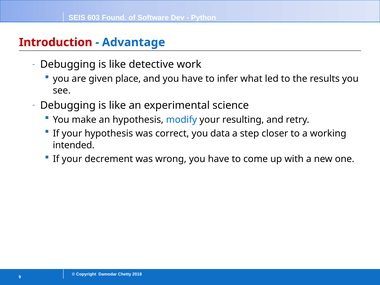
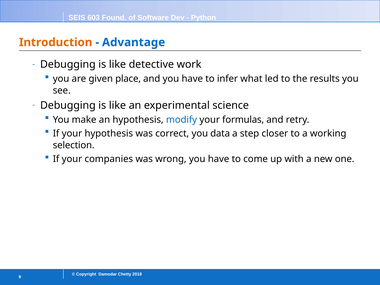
Introduction colour: red -> orange (56, 42)
resulting: resulting -> formulas (243, 120)
intended: intended -> selection (74, 145)
decrement: decrement -> companies (109, 159)
